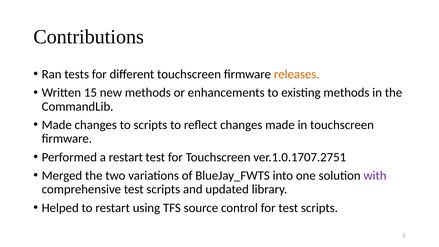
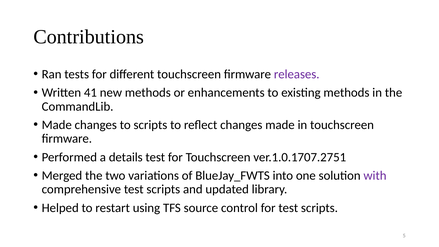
releases colour: orange -> purple (297, 74)
15: 15 -> 41 (90, 93)
a restart: restart -> details (126, 157)
